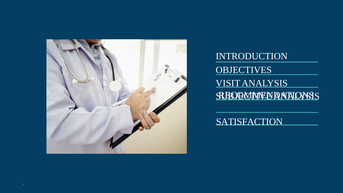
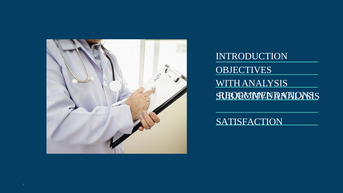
VISIT: VISIT -> WITH (228, 83)
